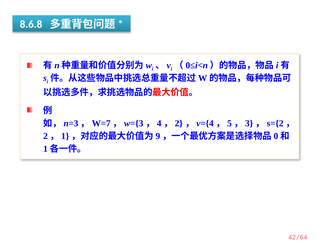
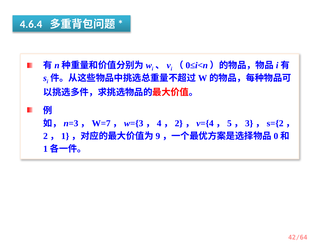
8.6.8: 8.6.8 -> 4.6.4 (31, 24)
